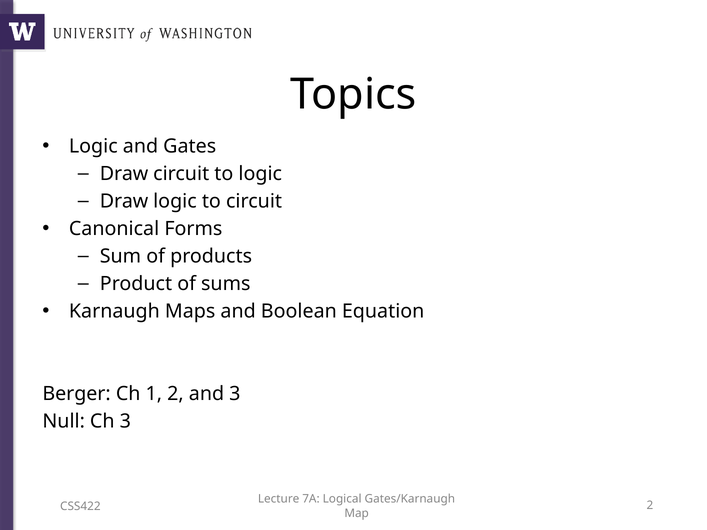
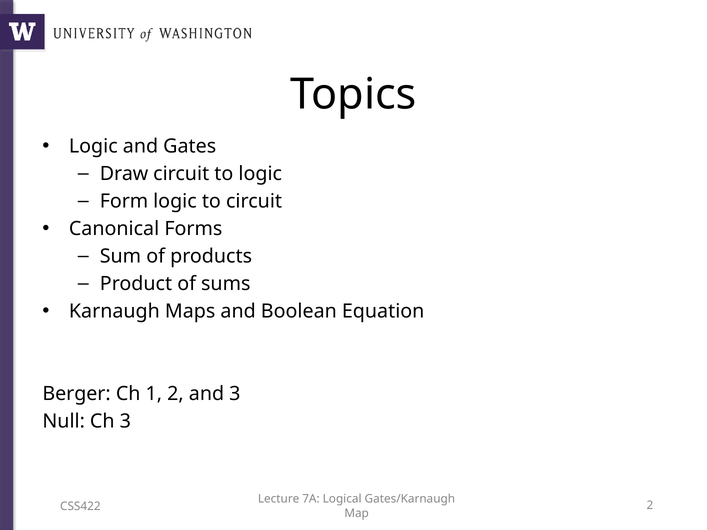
Draw: Draw -> Form (124, 201)
